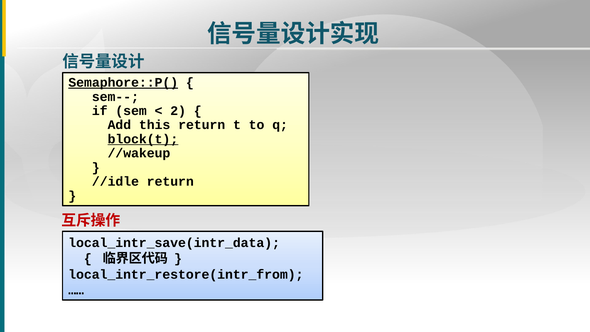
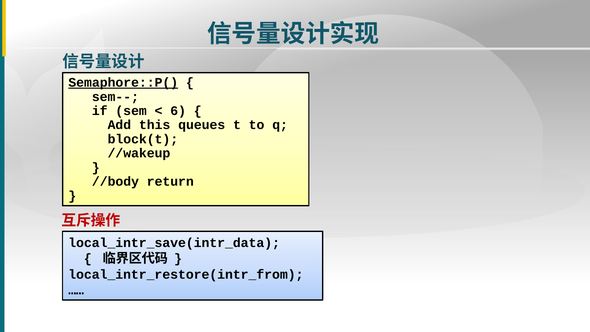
2: 2 -> 6 (178, 111)
this return: return -> queues (202, 125)
block(t underline: present -> none (143, 139)
//idle: //idle -> //body (115, 182)
